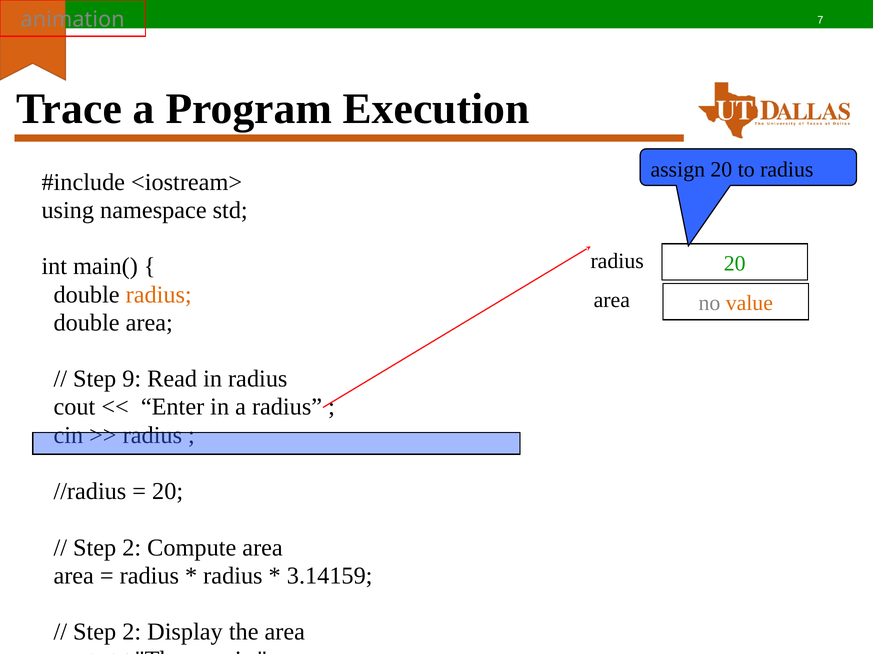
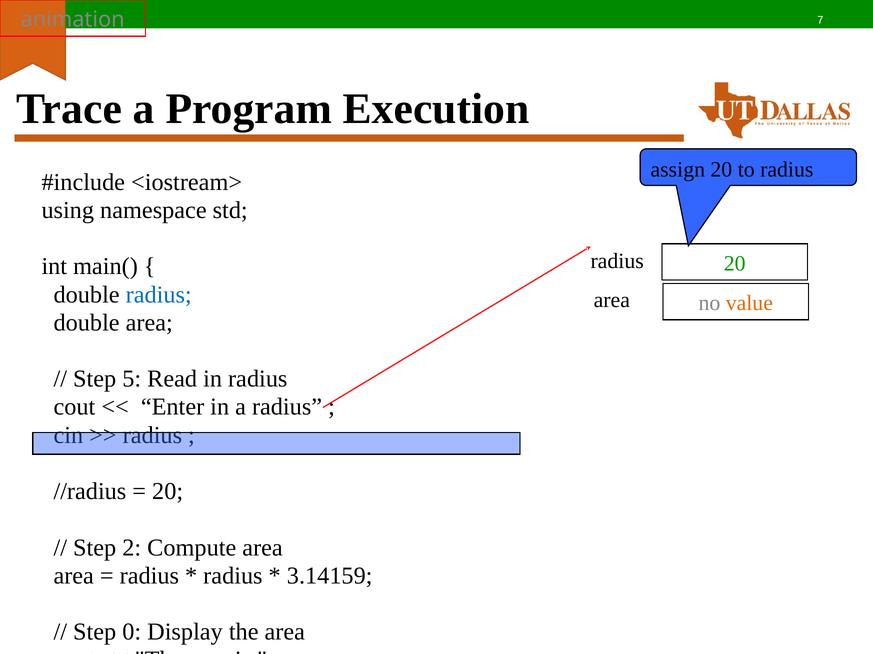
radius colour: orange -> blue (159, 295)
9: 9 -> 5 (132, 379)
2: 2 -> 0 (132, 633)
